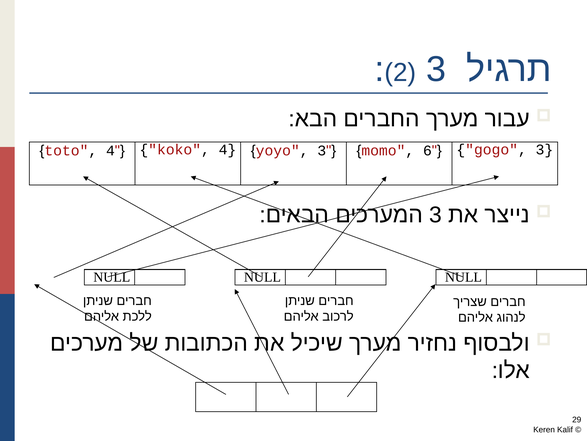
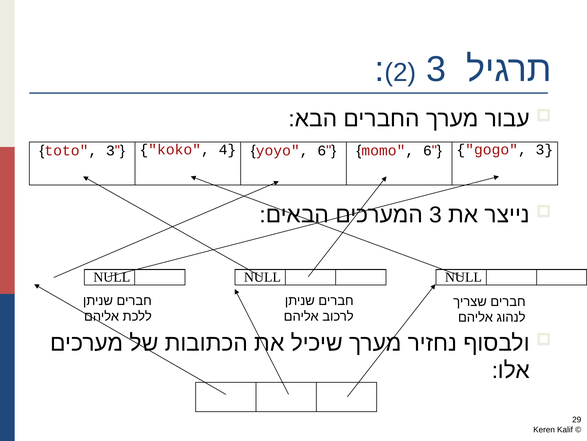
toto 4: 4 -> 3 (110, 150)
yoyo 3: 3 -> 6 (322, 150)
